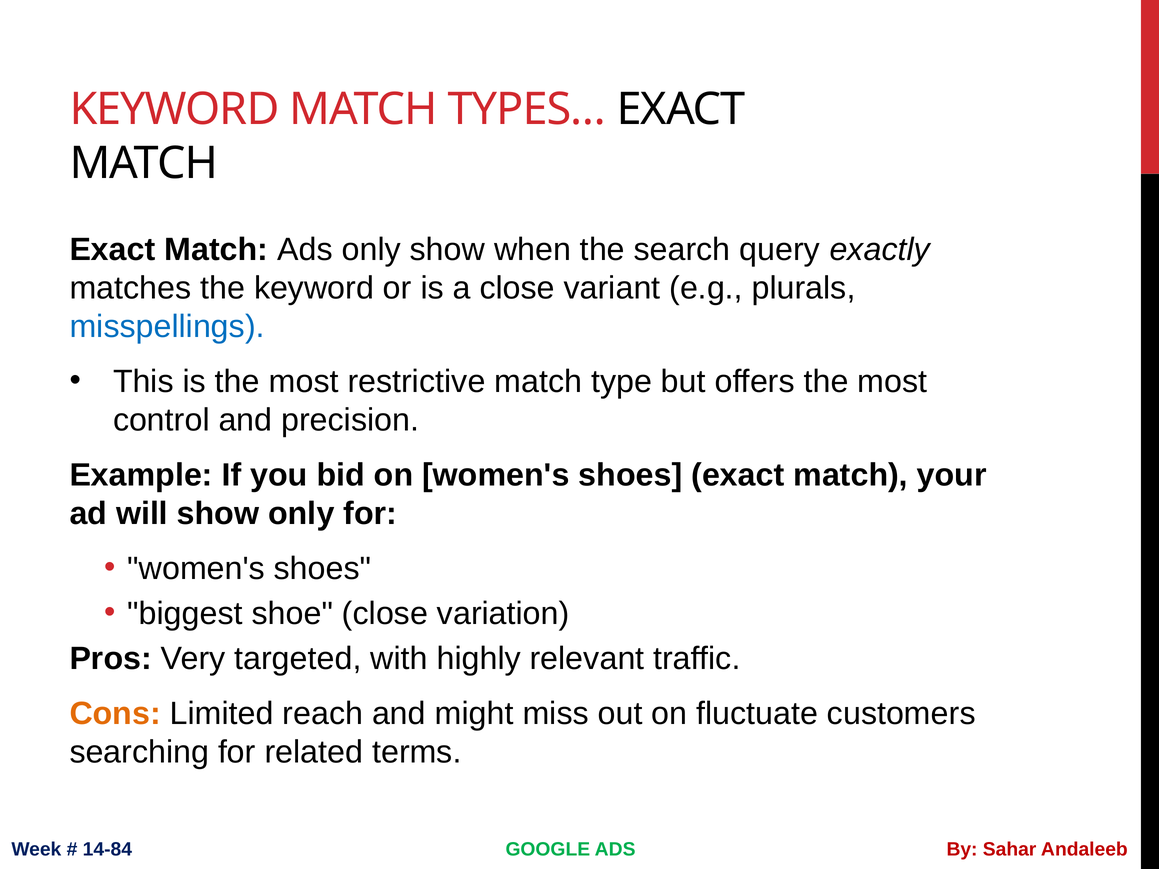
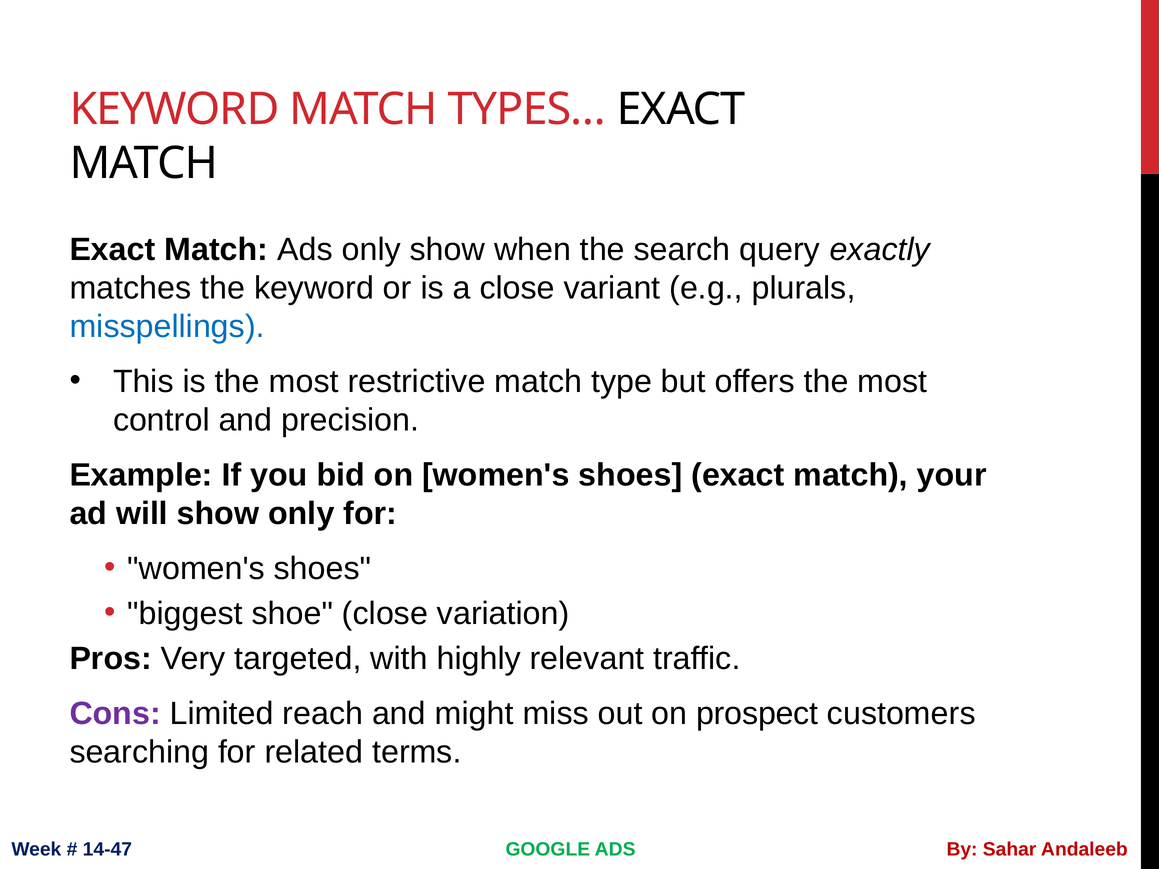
Cons colour: orange -> purple (115, 714)
fluctuate: fluctuate -> prospect (757, 714)
14-84: 14-84 -> 14-47 (107, 850)
